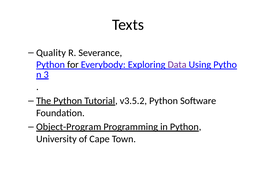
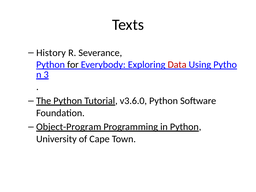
Quality: Quality -> History (51, 53)
Data colour: purple -> red (177, 65)
v3.5.2: v3.5.2 -> v3.6.0 (133, 101)
